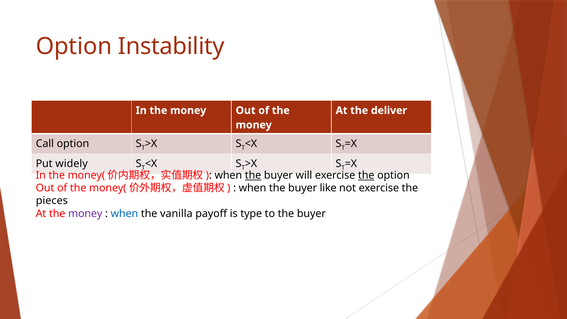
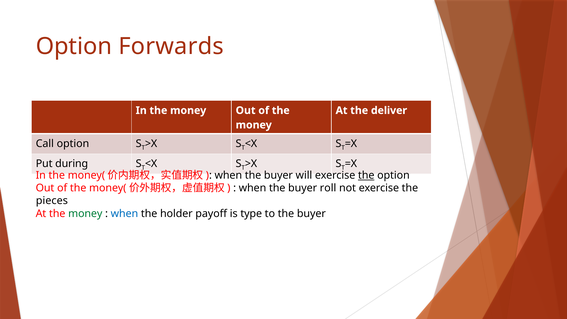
Instability: Instability -> Forwards (171, 46)
widely: widely -> during (72, 164)
the underline: present -> none (253, 175)
like: like -> roll (328, 188)
money colour: purple -> green (85, 214)
vanilla: vanilla -> holder (176, 214)
